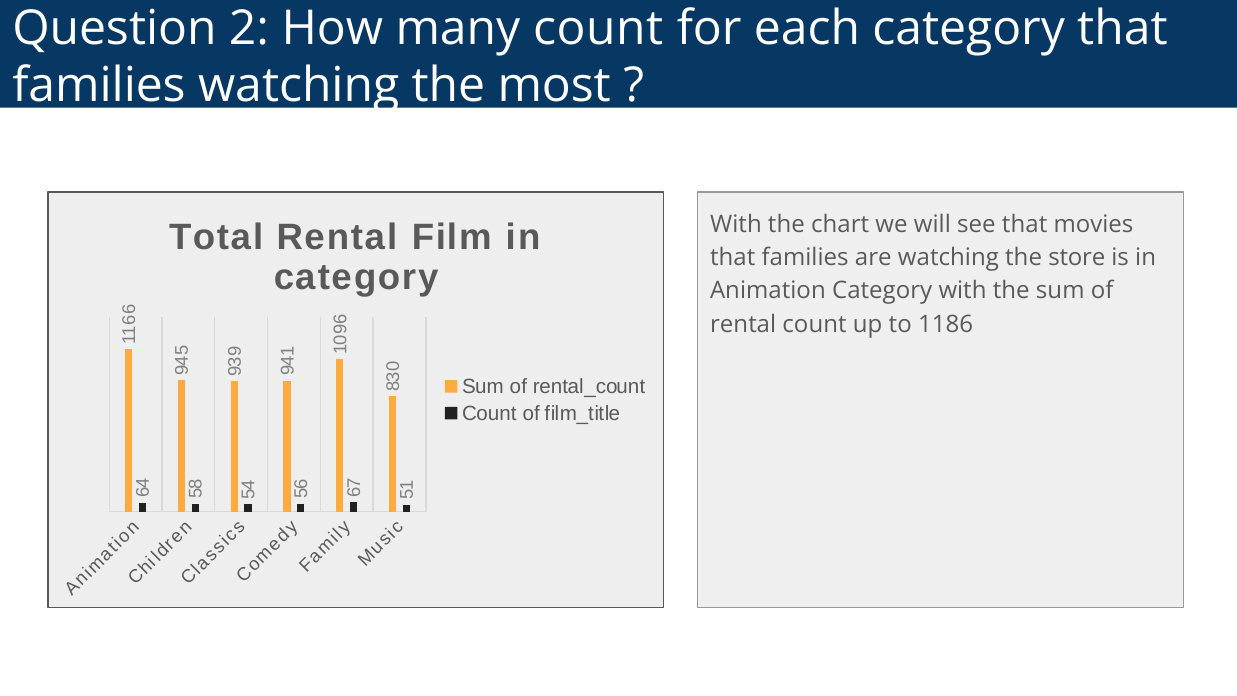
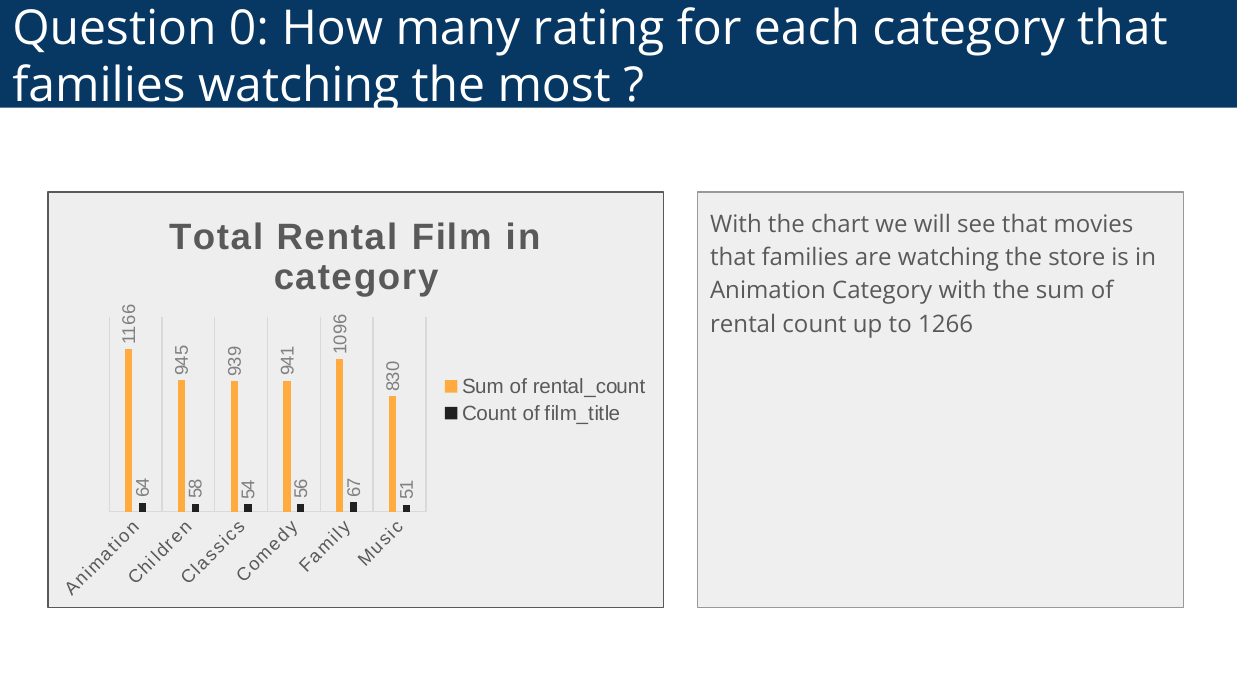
Question 2: 2 -> 0 (249, 28)
many count: count -> rating (598, 28)
1186: 1186 -> 1266 (946, 324)
